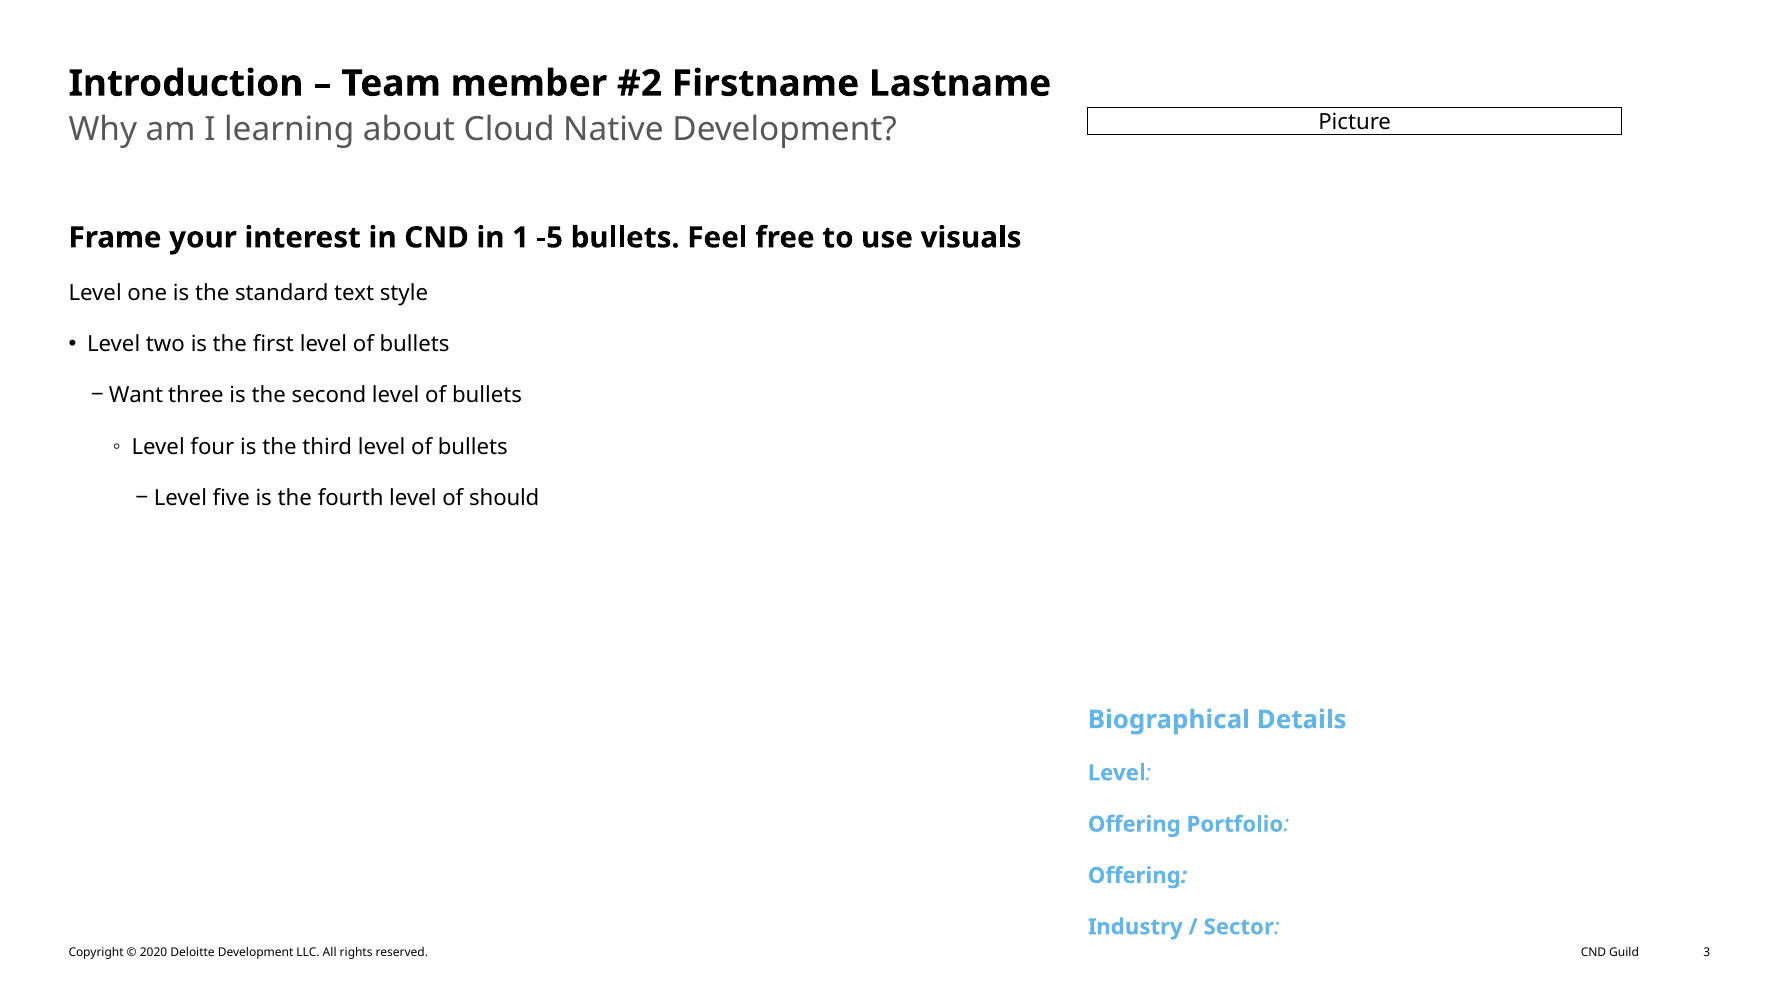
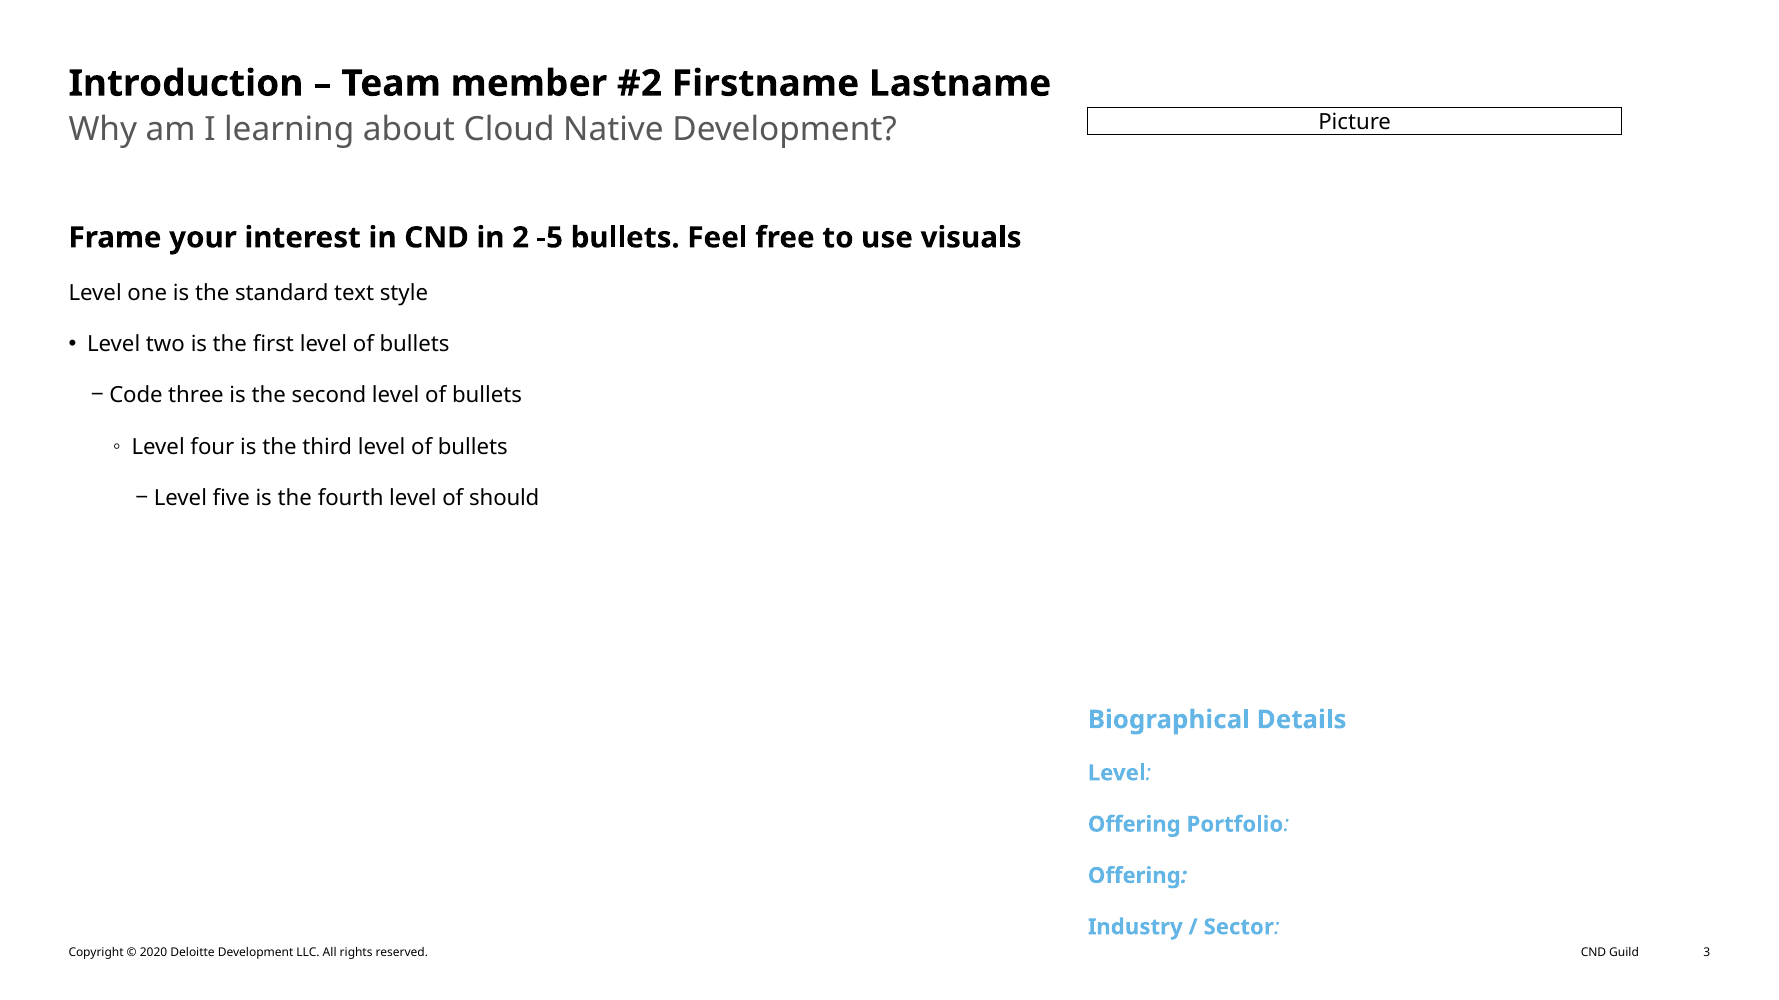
1: 1 -> 2 (521, 238)
Want: Want -> Code (136, 396)
